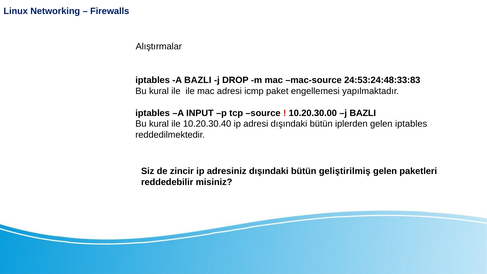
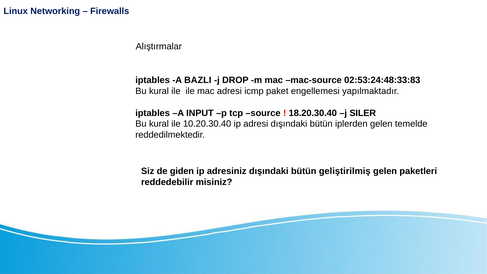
24:53:24:48:33:83: 24:53:24:48:33:83 -> 02:53:24:48:33:83 (382, 80)
10.20.30.00: 10.20.30.00 -> 18.20.30.40 (313, 113)
j BAZLI: BAZLI -> SILER (363, 113)
gelen iptables: iptables -> temelde (411, 124)
zincir: zincir -> giden (182, 171)
